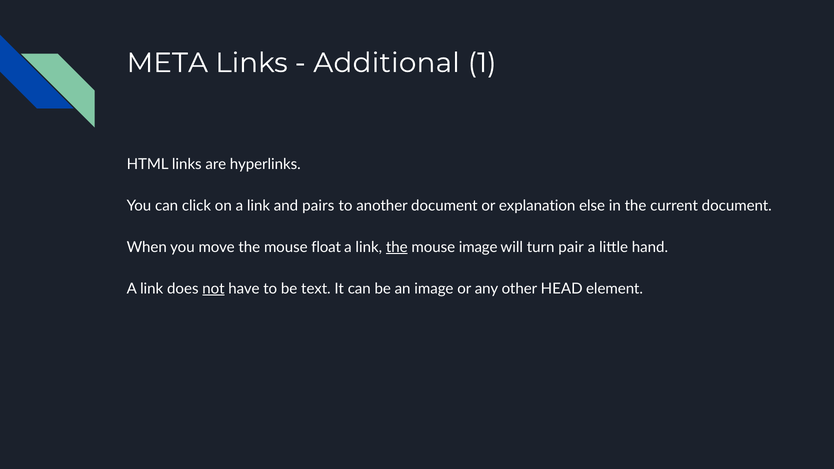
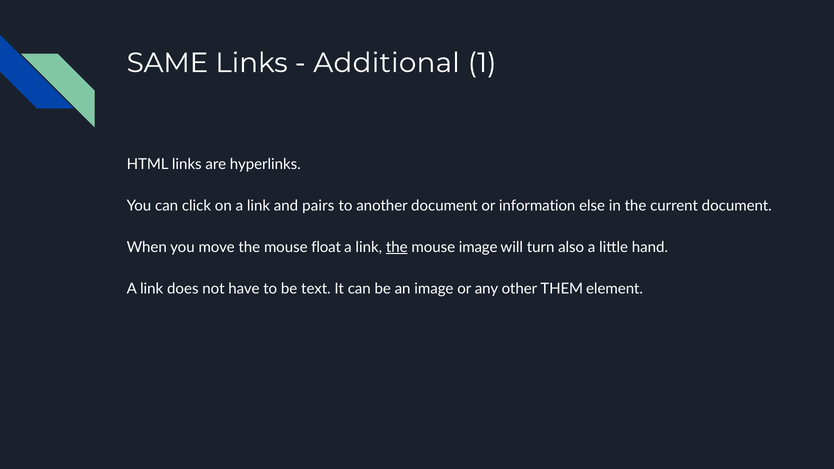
META: META -> SAME (167, 63)
explanation: explanation -> information (537, 206)
pair: pair -> also (571, 247)
not underline: present -> none (213, 289)
HEAD: HEAD -> THEM (562, 289)
